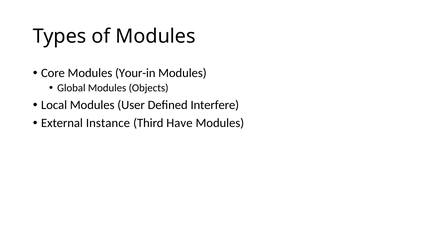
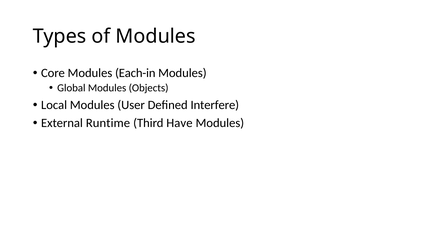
Your-in: Your-in -> Each-in (135, 73)
Instance: Instance -> Runtime (108, 123)
